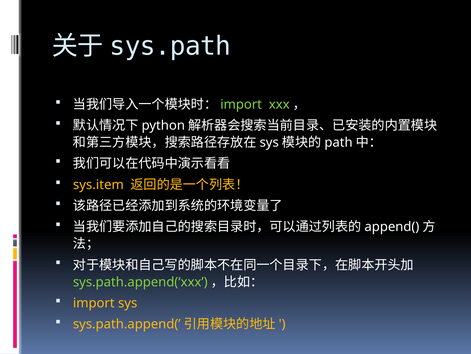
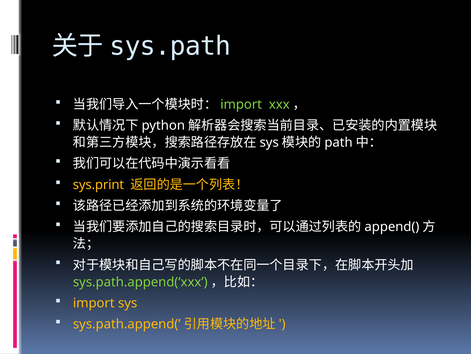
sys.item: sys.item -> sys.print (98, 184)
